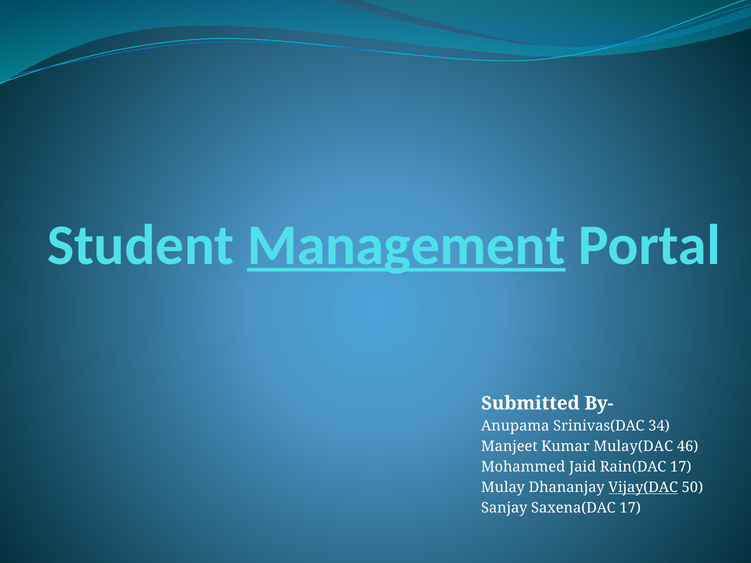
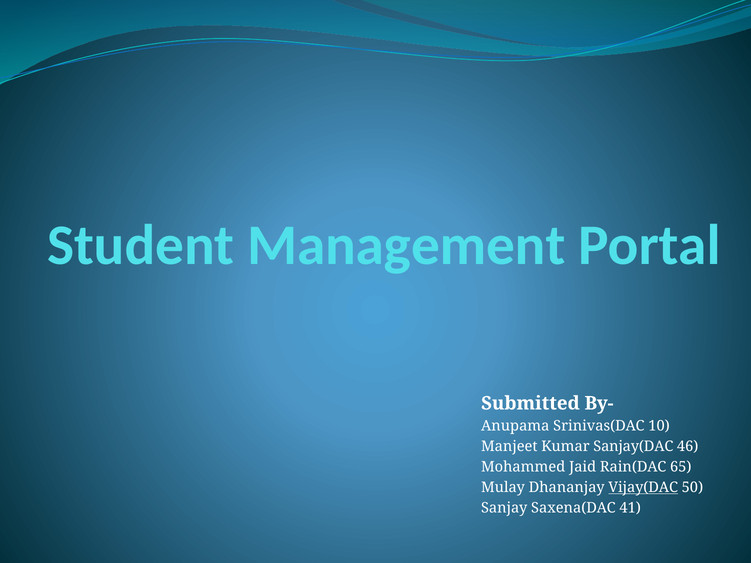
Management underline: present -> none (406, 245)
34: 34 -> 10 (659, 426)
Mulay(DAC: Mulay(DAC -> Sanjay(DAC (633, 447)
Rain(DAC 17: 17 -> 65 (681, 467)
Saxena(DAC 17: 17 -> 41 (630, 508)
